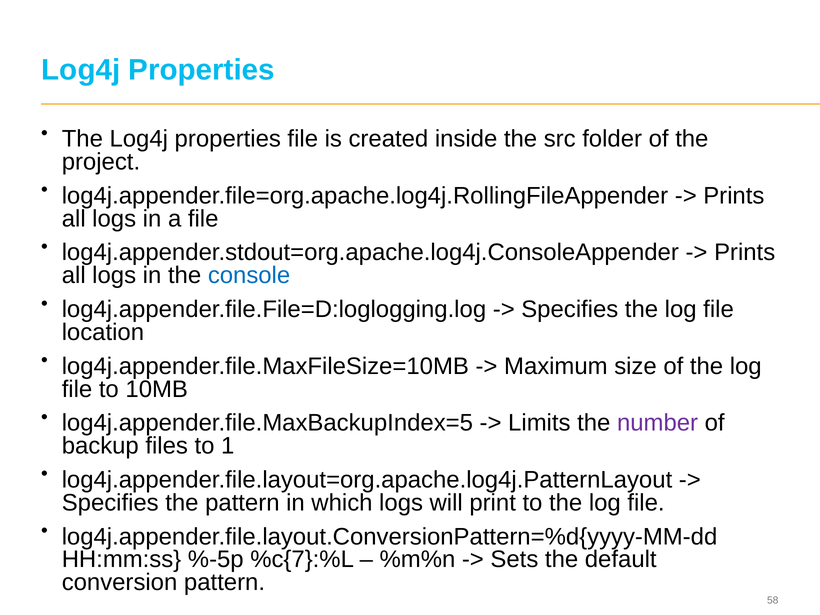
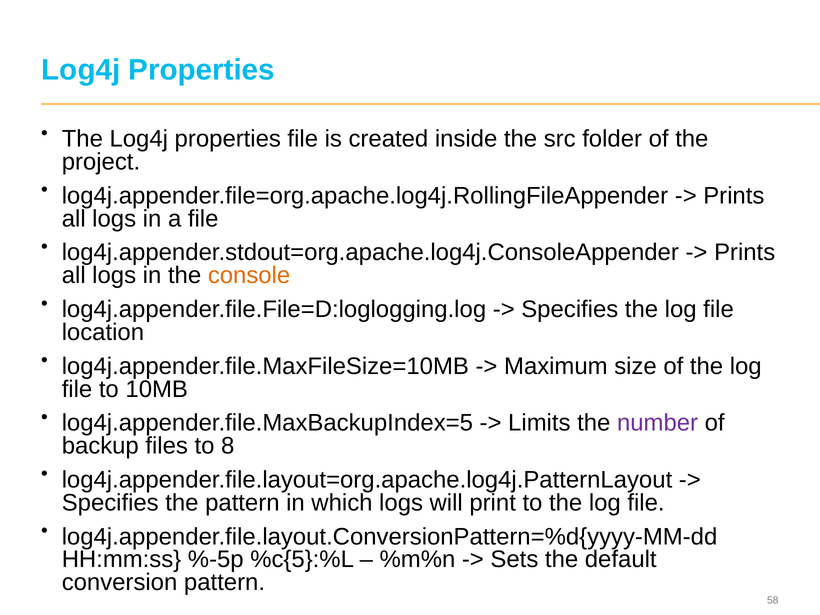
console colour: blue -> orange (249, 275)
1: 1 -> 8 (228, 446)
%c{7}:%L: %c{7}:%L -> %c{5}:%L (302, 560)
